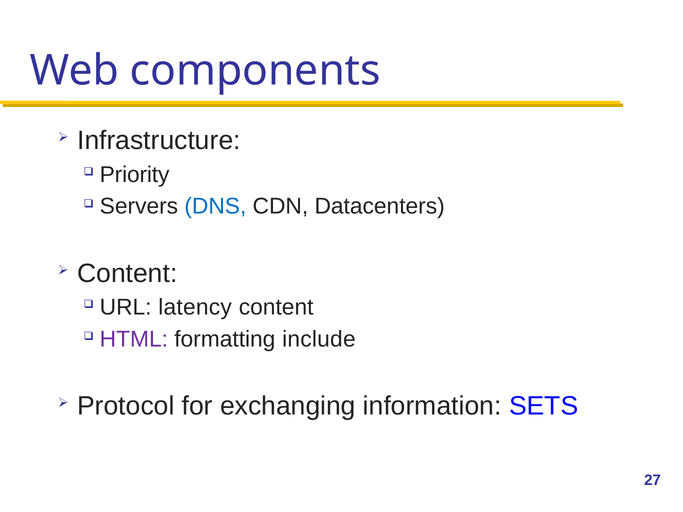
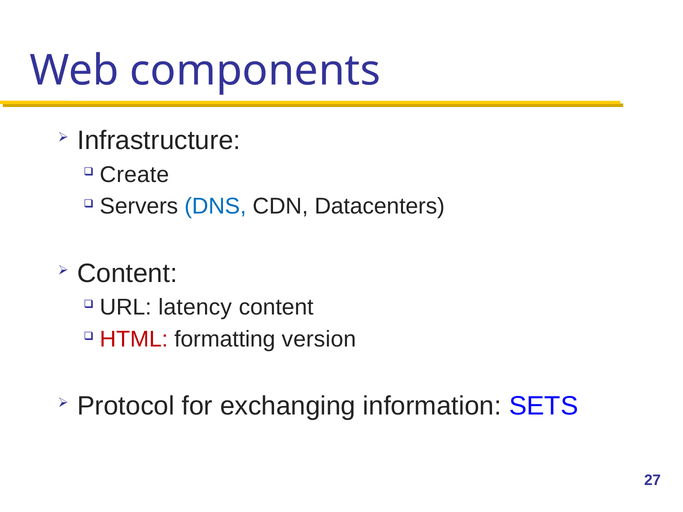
Priority: Priority -> Create (134, 175)
HTML colour: purple -> red (134, 339)
include: include -> version (319, 339)
